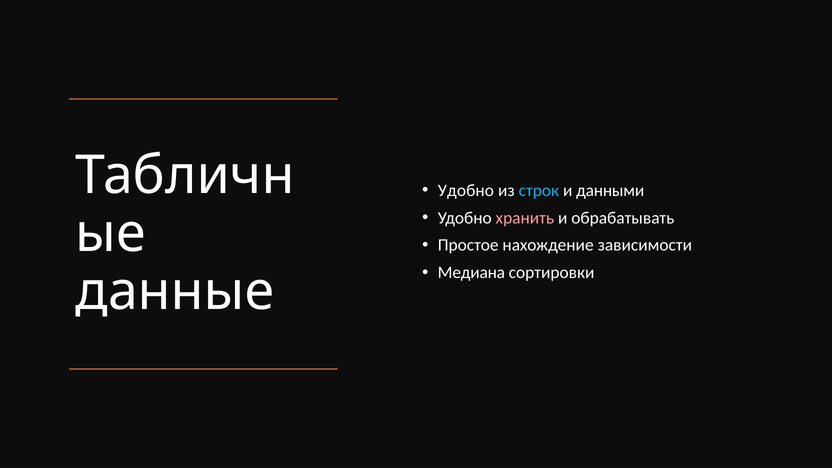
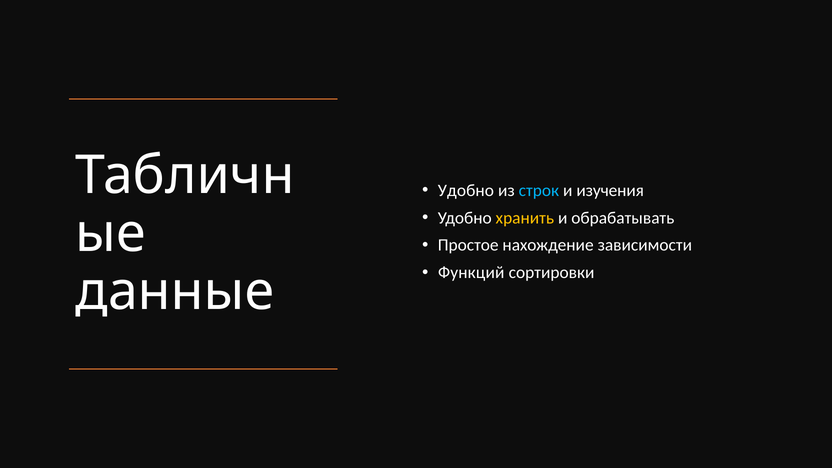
данными: данными -> изучения (610, 190)
хранить colour: pink -> yellow (525, 218)
Медиана: Медиана -> Функций (471, 273)
